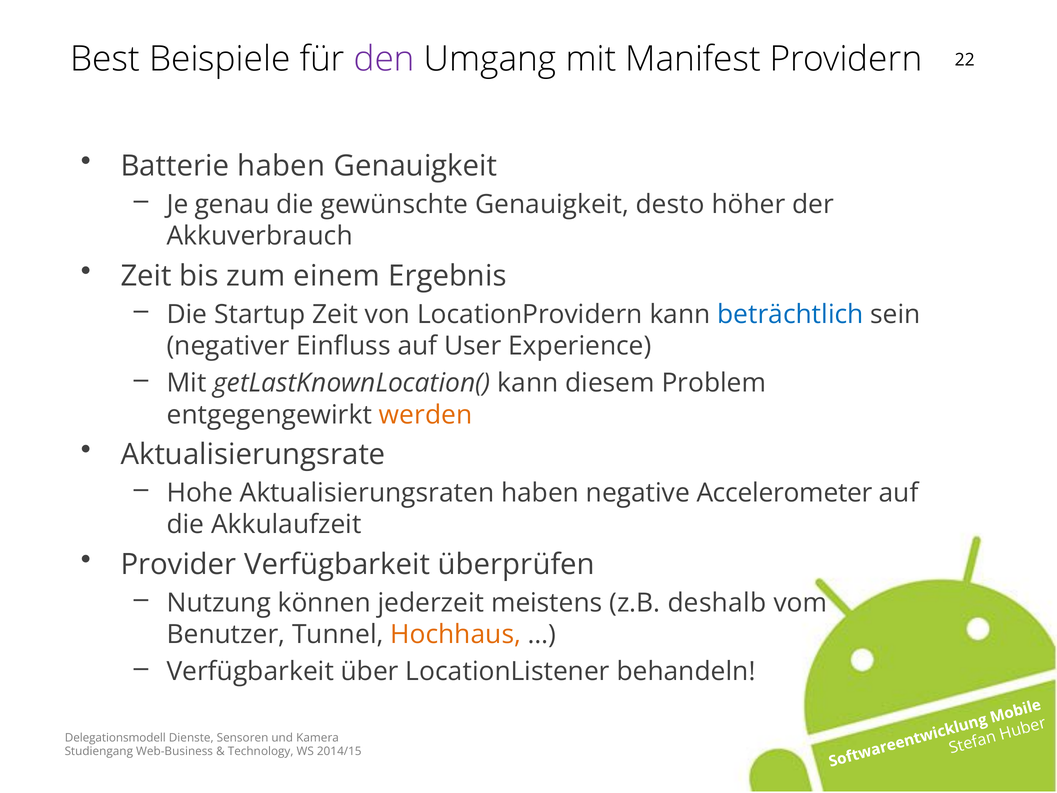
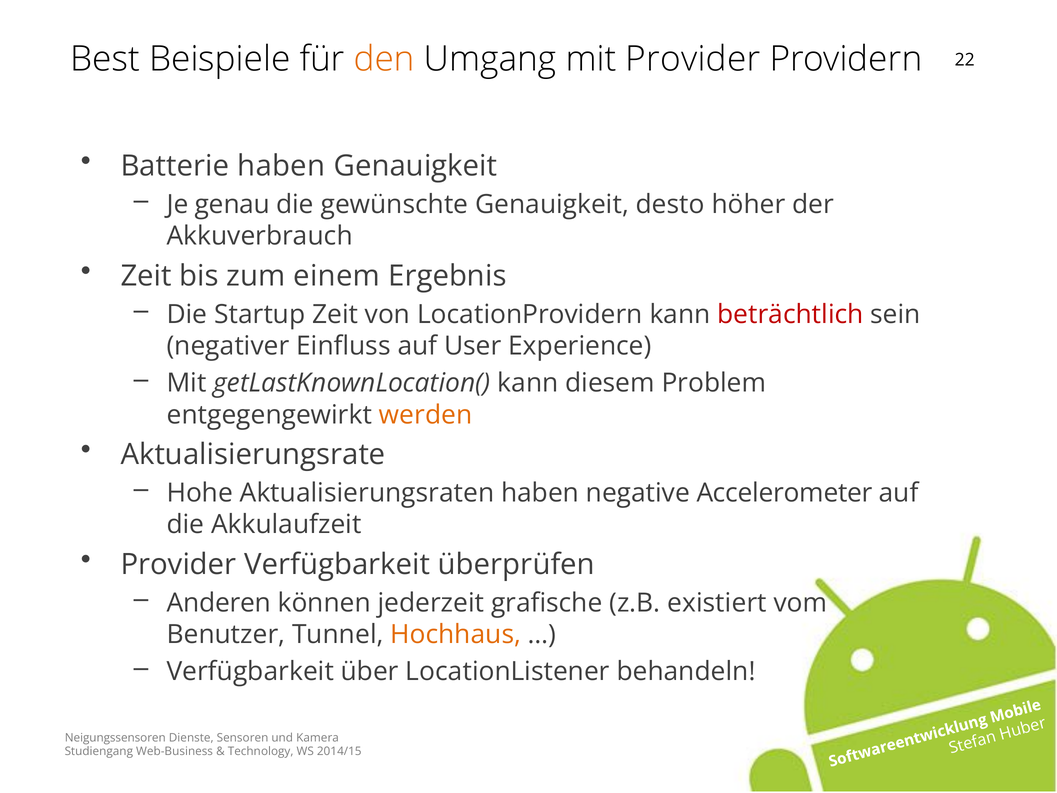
den colour: purple -> orange (384, 59)
mit Manifest: Manifest -> Provider (693, 59)
beträchtlich colour: blue -> red (790, 314)
Nutzung: Nutzung -> Anderen (219, 603)
meistens: meistens -> grafische (547, 603)
deshalb: deshalb -> existiert (717, 603)
Delegationsmodell: Delegationsmodell -> Neigungssensoren (115, 737)
